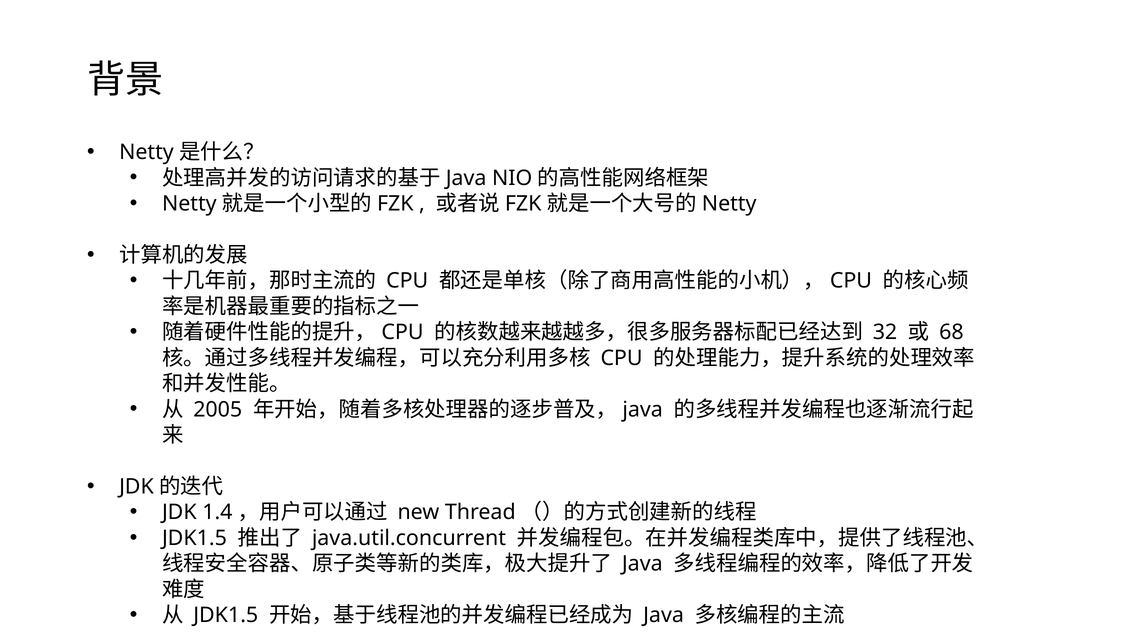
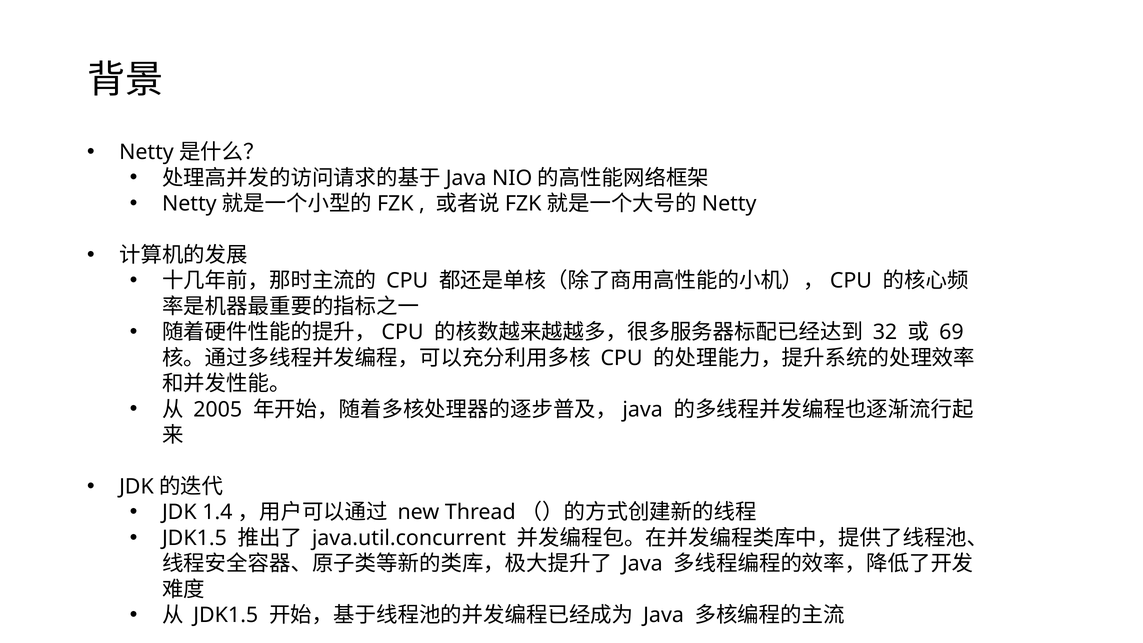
68: 68 -> 69 (951, 332)
